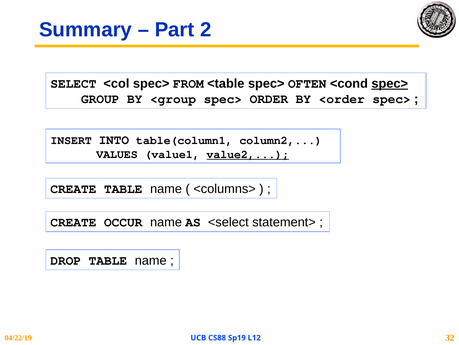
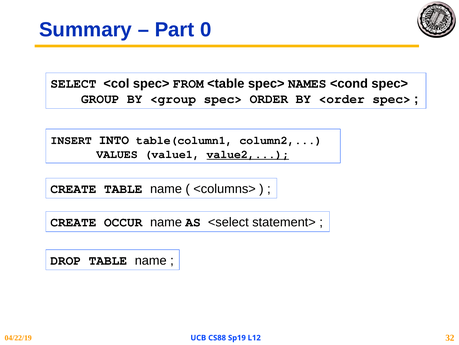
2: 2 -> 0 (206, 30)
OFTEN: OFTEN -> NAMES (307, 84)
spec> underline: present -> none (390, 84)
